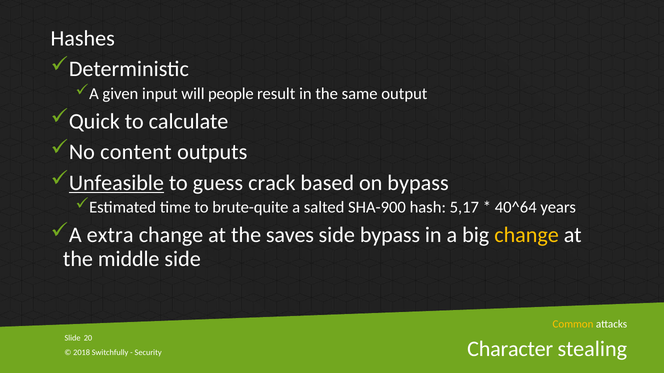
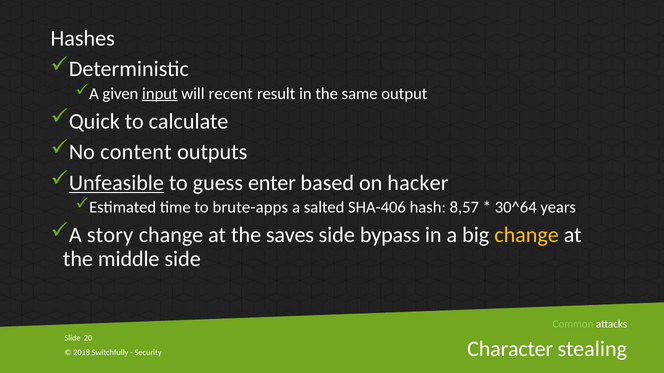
input underline: none -> present (160, 94)
people: people -> recent (231, 94)
crack: crack -> enter (272, 183)
on bypass: bypass -> hacker (418, 183)
brute-quite: brute-quite -> brute-apps (250, 208)
SHA-900: SHA-900 -> SHA-406 (377, 208)
5,17: 5,17 -> 8,57 (464, 208)
40^64: 40^64 -> 30^64 (516, 208)
extra: extra -> story (110, 235)
Common colour: yellow -> light green (573, 324)
